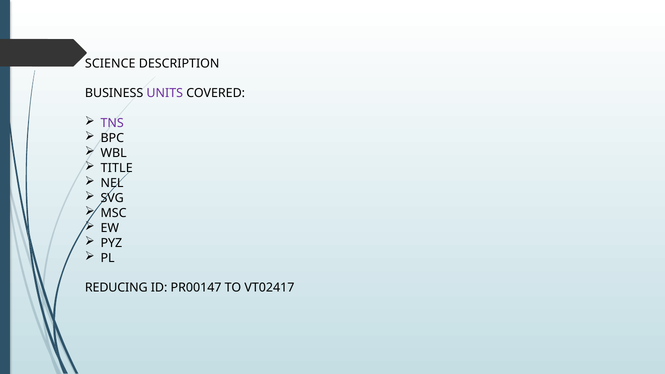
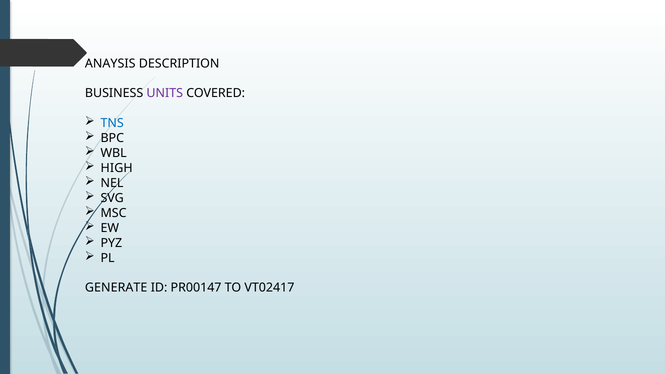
SCIENCE: SCIENCE -> ANAYSIS (110, 63)
TNS colour: purple -> blue (112, 123)
TITLE: TITLE -> HIGH (117, 168)
REDUCING: REDUCING -> GENERATE (116, 288)
